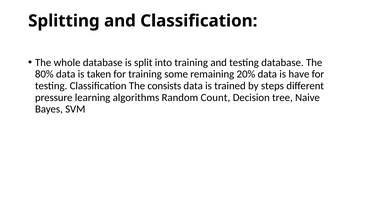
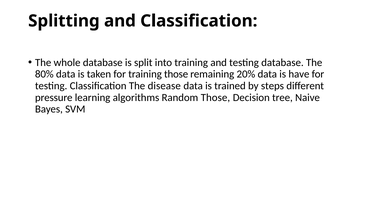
training some: some -> those (176, 74)
consists: consists -> disease (164, 86)
Random Count: Count -> Those (215, 97)
